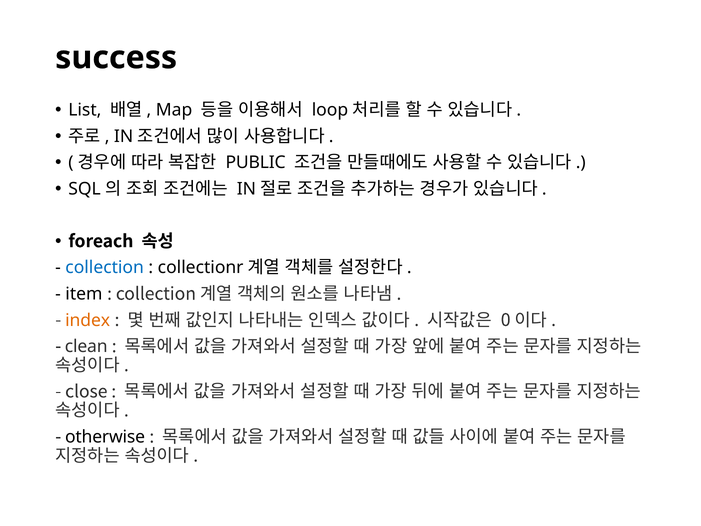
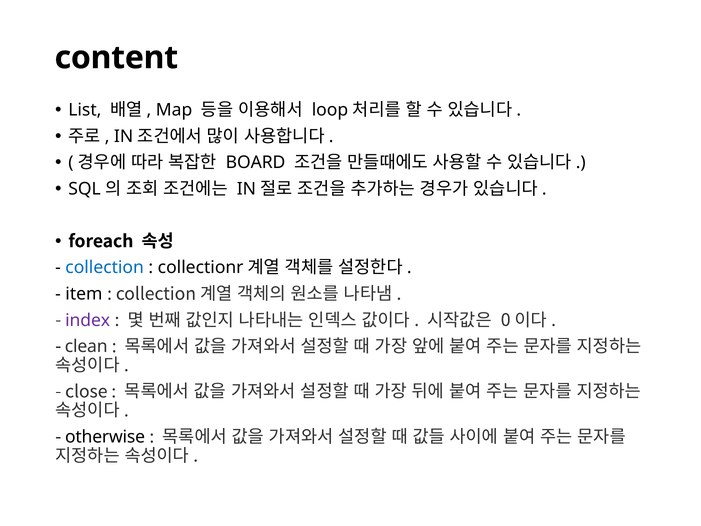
success: success -> content (116, 58)
PUBLIC: PUBLIC -> BOARD (256, 163)
index colour: orange -> purple (88, 320)
